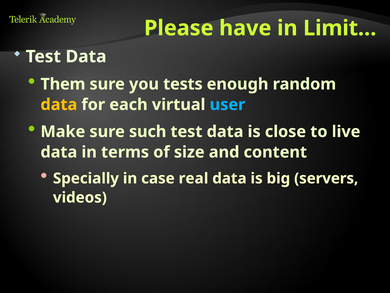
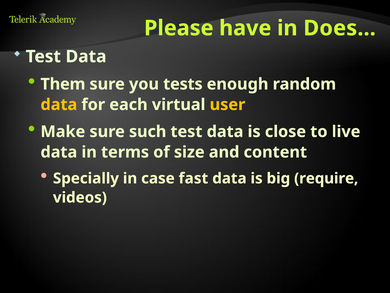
Limit…: Limit… -> Does… (340, 28)
user colour: light blue -> yellow (227, 104)
real: real -> fast (193, 178)
servers: servers -> require (326, 178)
